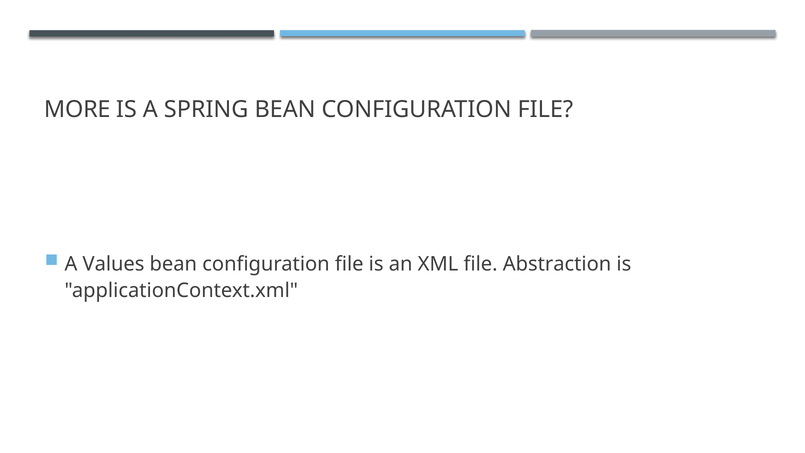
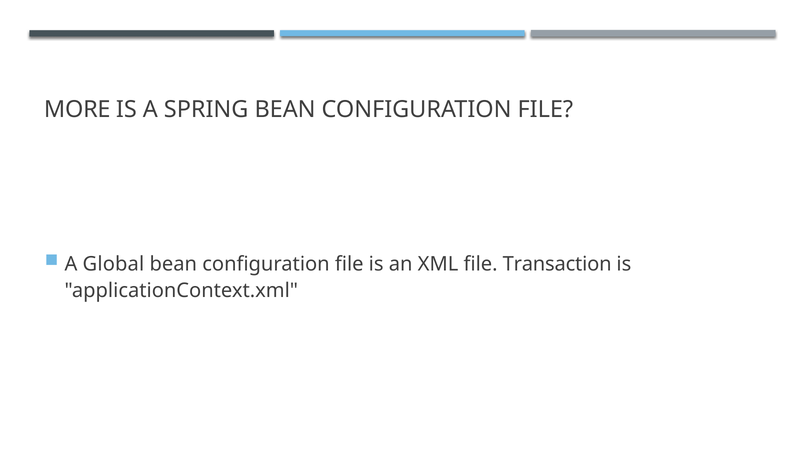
Values: Values -> Global (113, 264)
Abstraction: Abstraction -> Transaction (557, 264)
